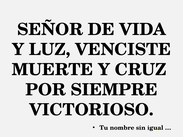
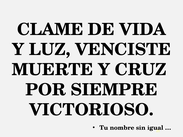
SEÑOR: SEÑOR -> CLAME (50, 30)
